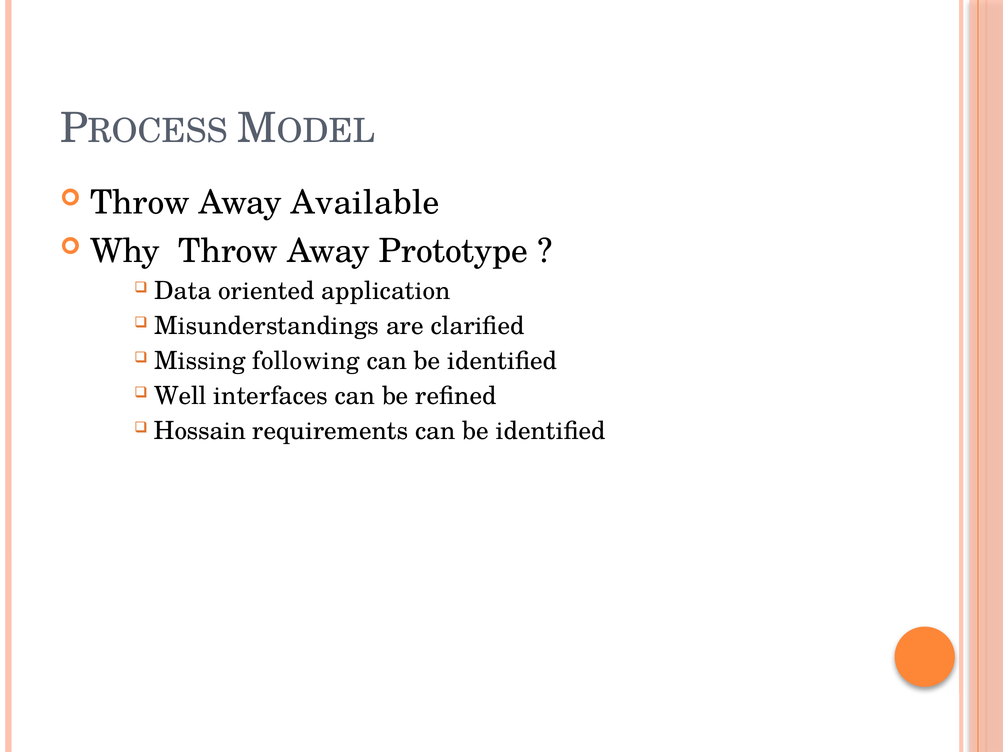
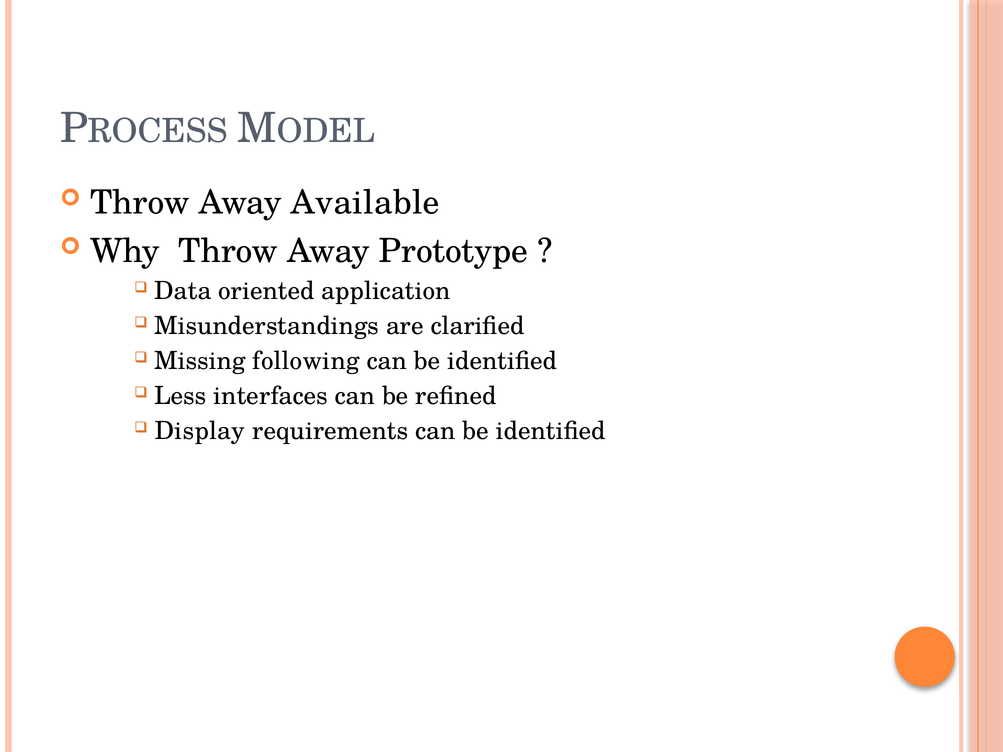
Well: Well -> Less (180, 396)
Hossain: Hossain -> Display (200, 431)
